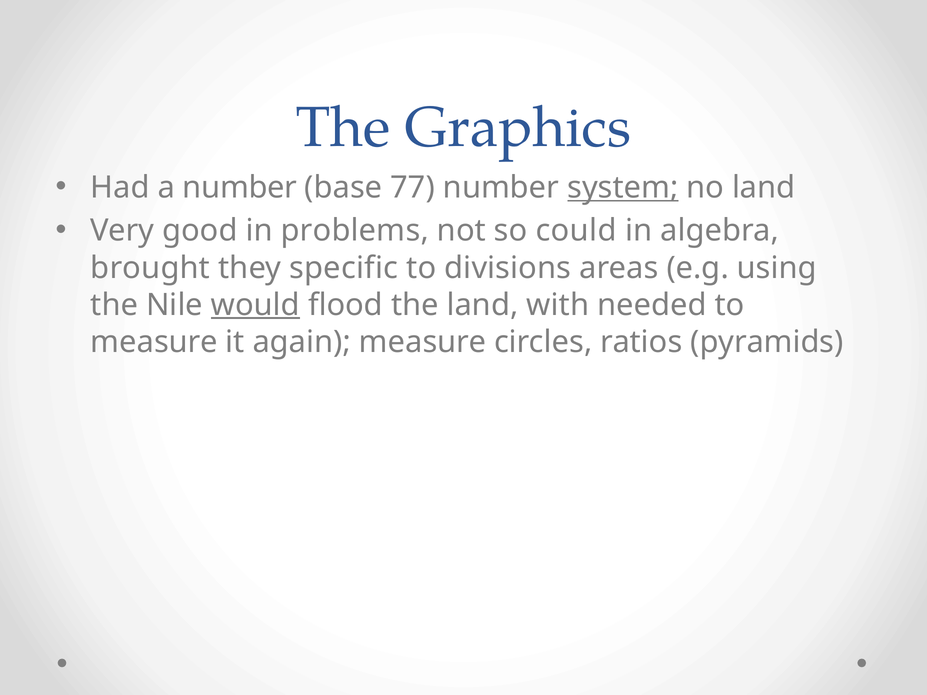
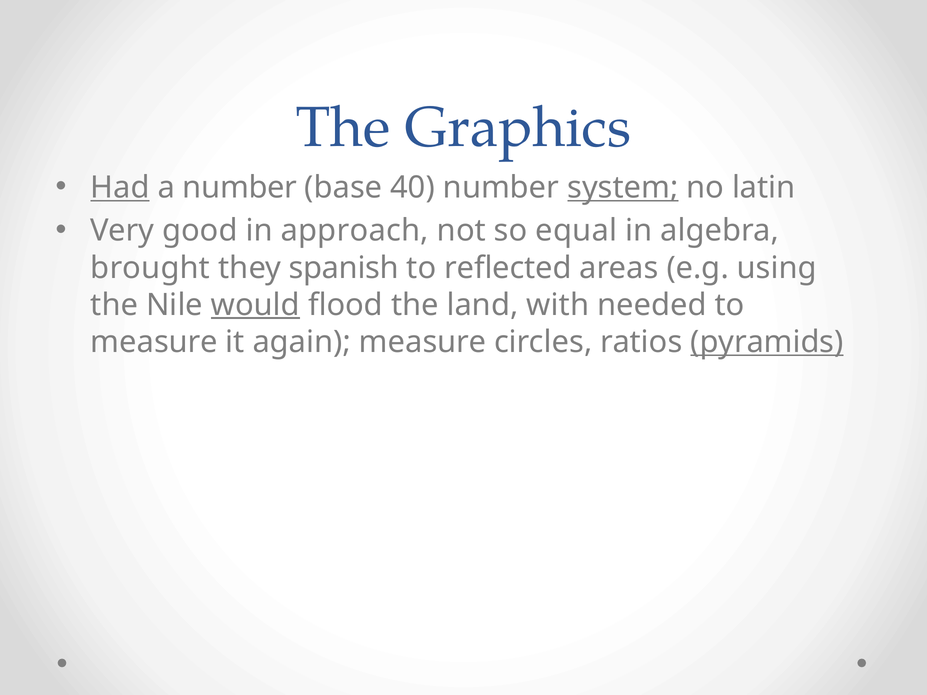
Had underline: none -> present (120, 188)
77: 77 -> 40 (413, 188)
no land: land -> latin (764, 188)
problems: problems -> approach (355, 231)
could: could -> equal (576, 231)
specific: specific -> spanish (344, 268)
divisions: divisions -> reflected (508, 268)
pyramids underline: none -> present (767, 342)
